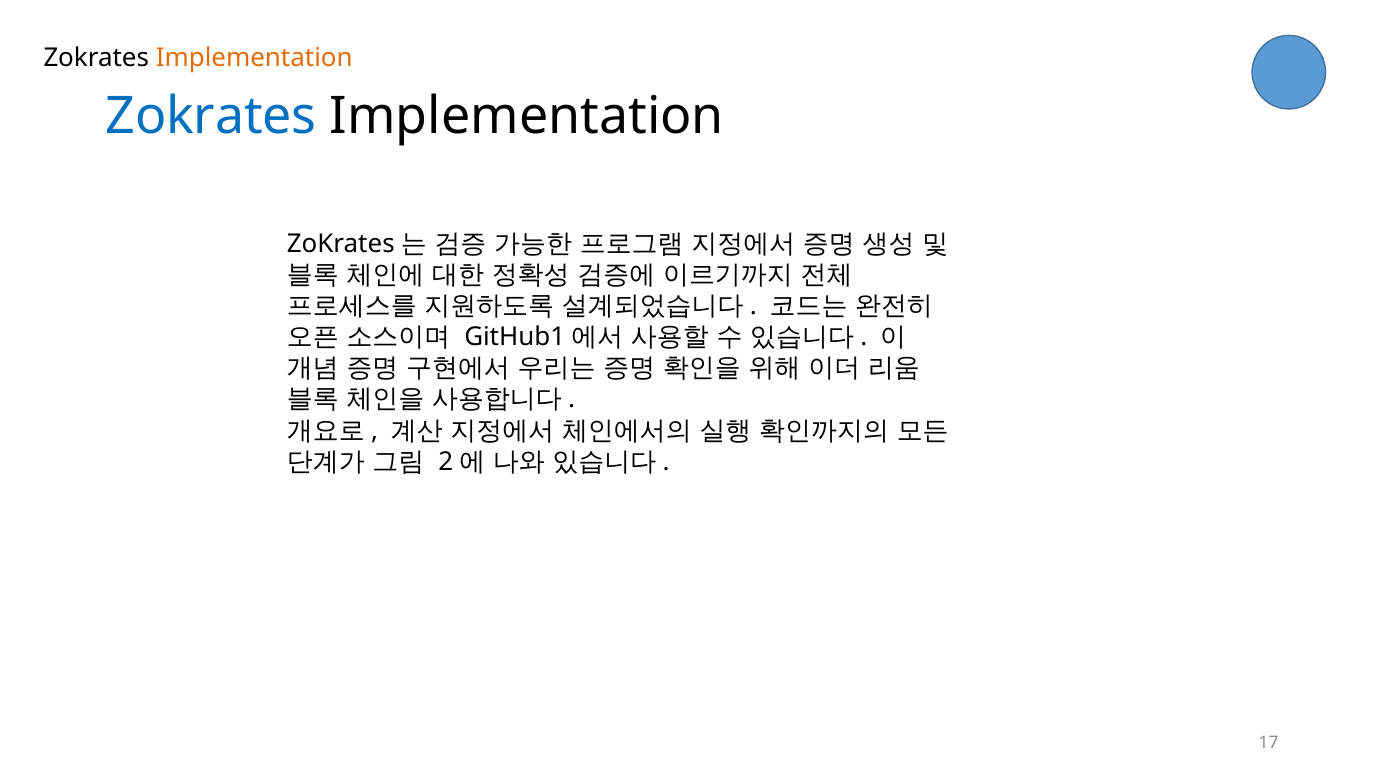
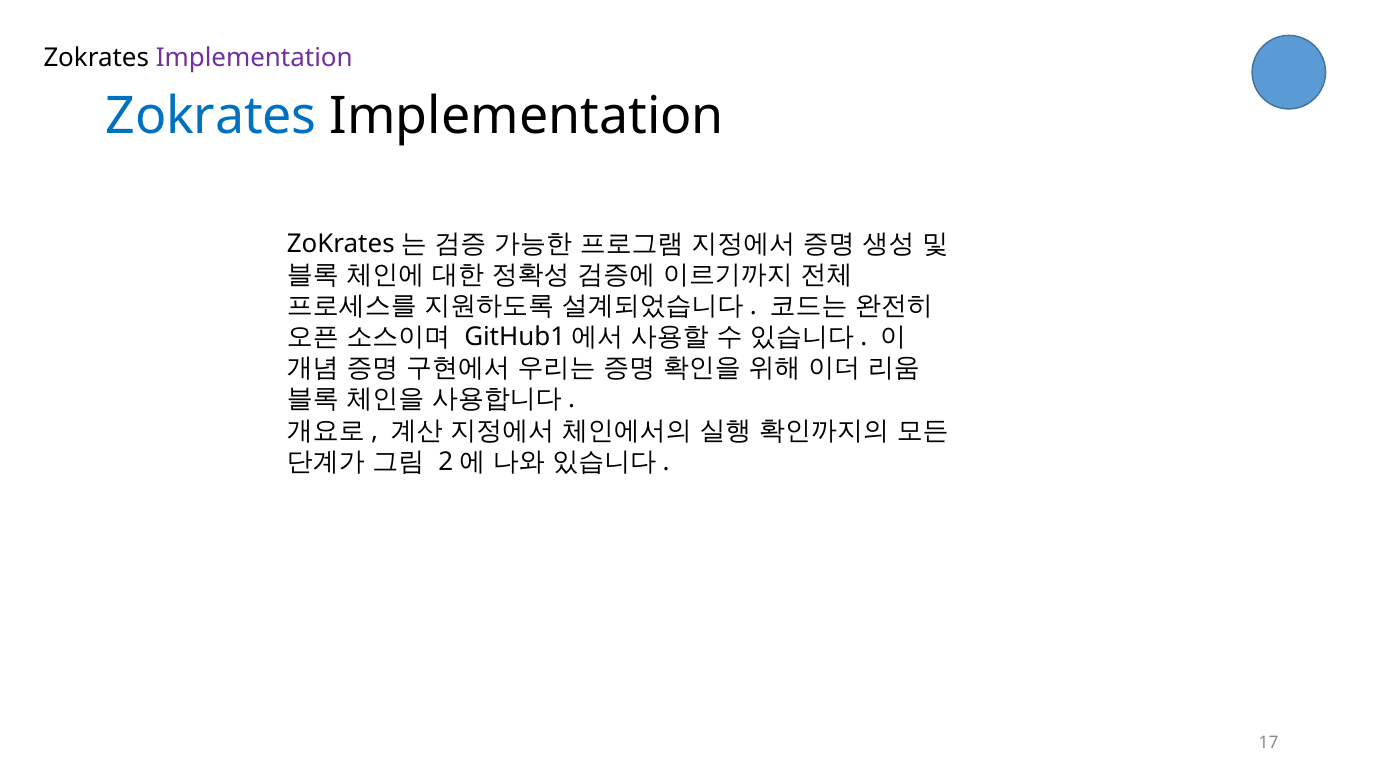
Implementation colour: orange -> purple (254, 58)
